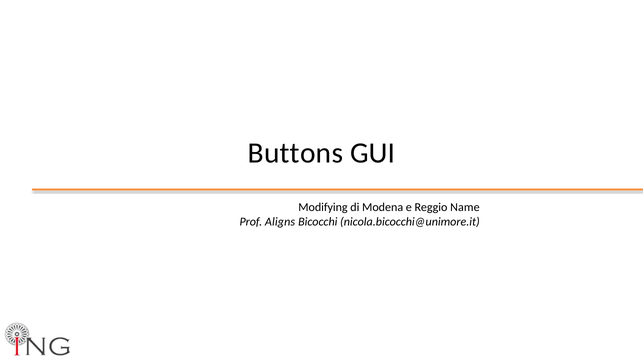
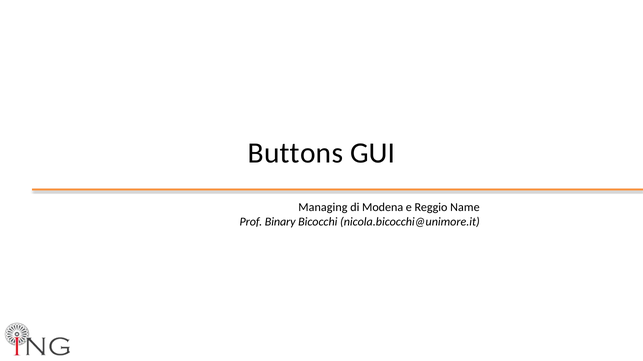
Modifying: Modifying -> Managing (323, 208)
Aligns: Aligns -> Binary (280, 222)
